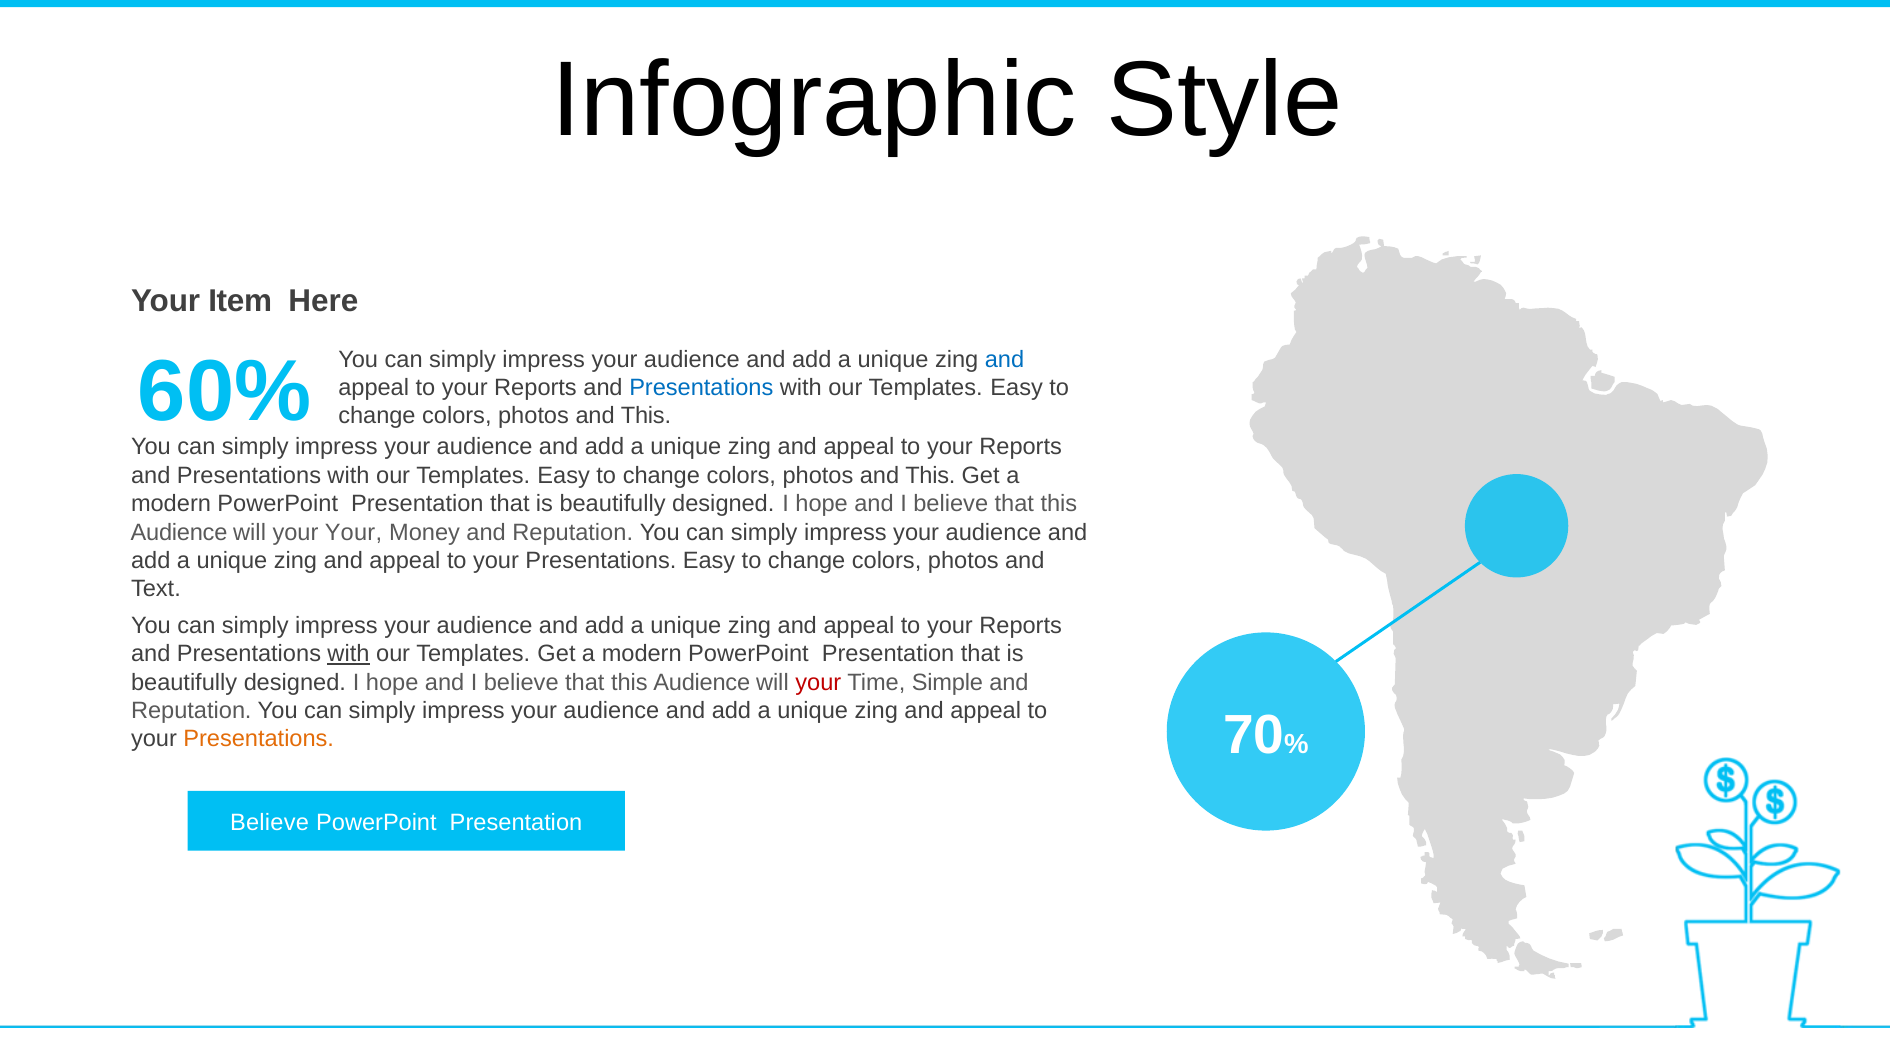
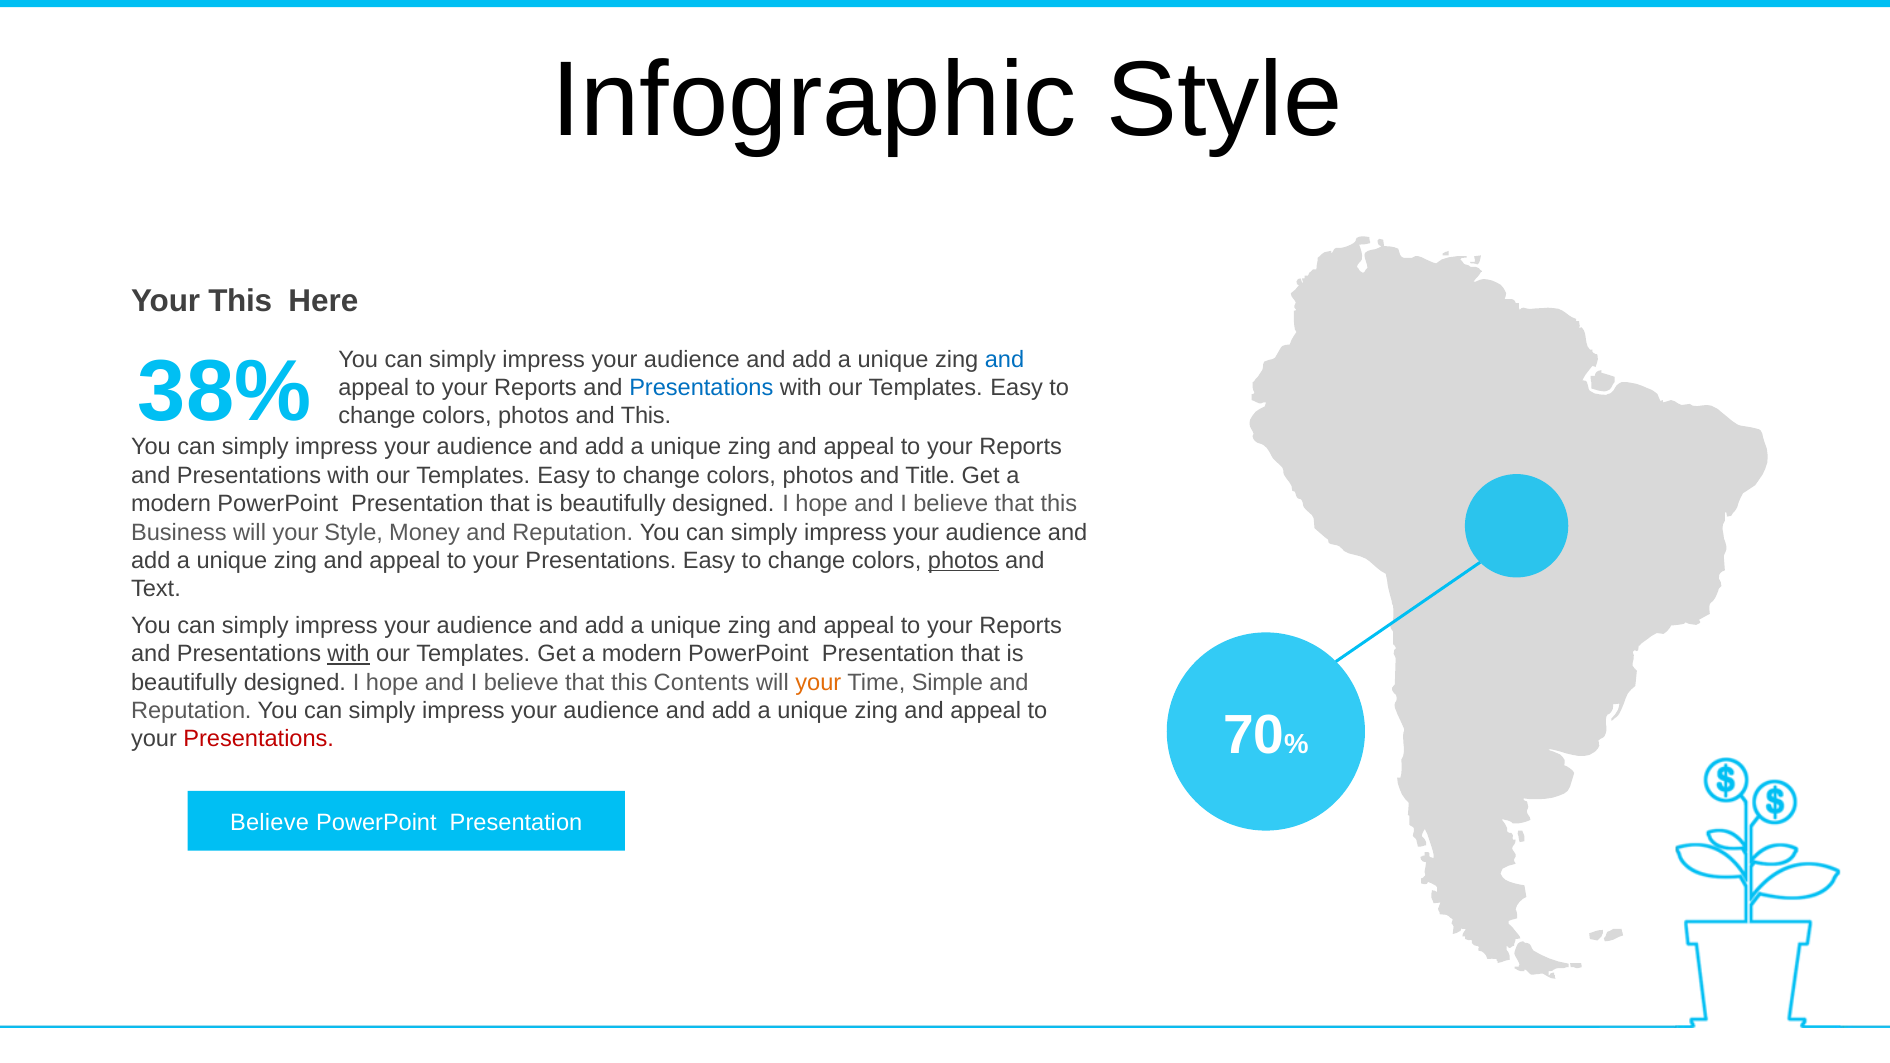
Your Item: Item -> This (240, 301)
60%: 60% -> 38% (225, 392)
This: This -> Title (930, 476)
Audience: Audience -> Business (179, 532)
your Your: Your -> Style (354, 532)
photos underline: none -> present (963, 561)
Audience: Audience -> Contents (702, 682)
your colour: red -> orange (818, 682)
Presentations colour: orange -> red (259, 739)
